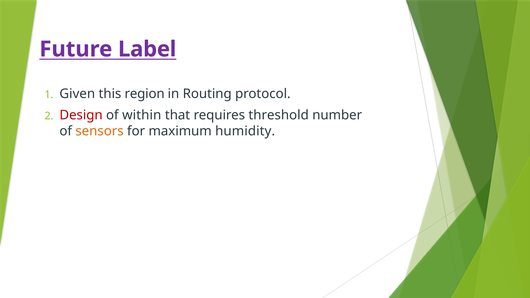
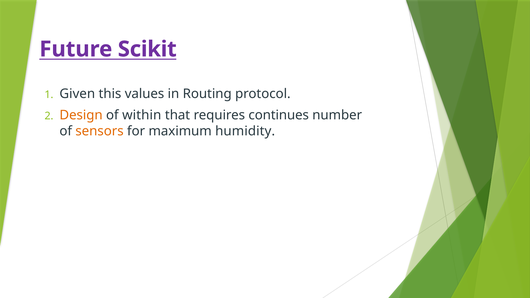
Label: Label -> Scikit (147, 49)
region: region -> values (145, 94)
Design colour: red -> orange (81, 115)
threshold: threshold -> continues (279, 115)
